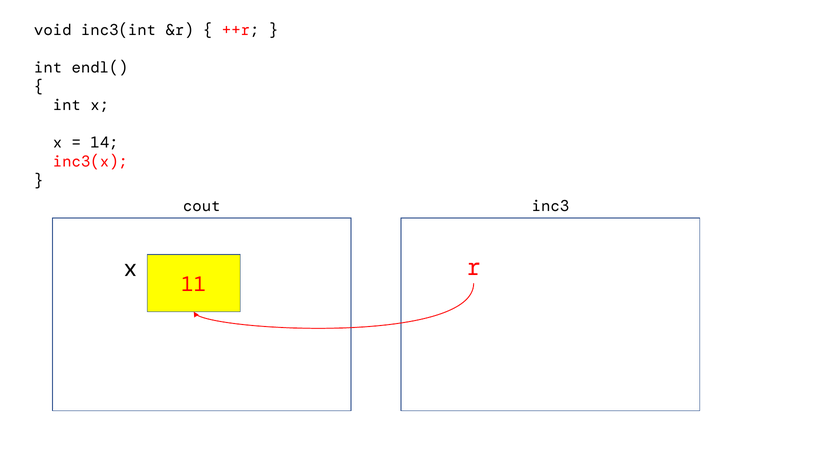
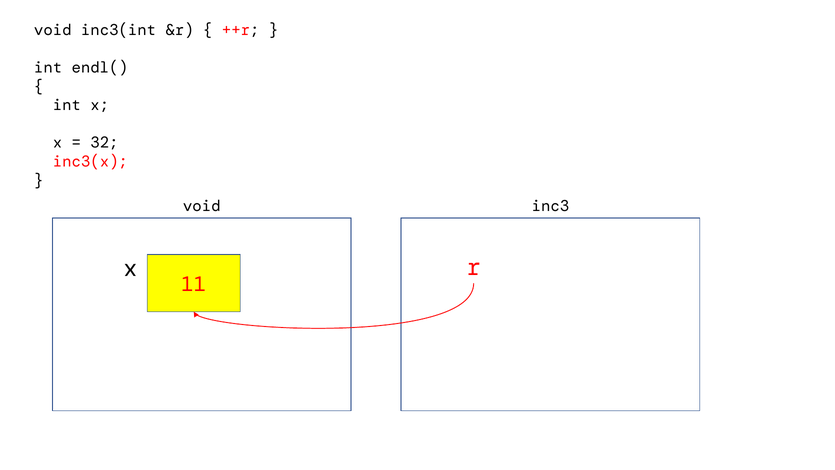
14: 14 -> 32 (104, 143)
cout: cout -> void (202, 206)
